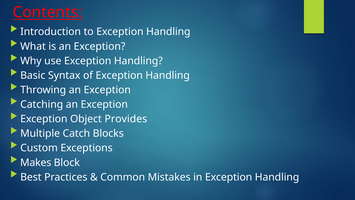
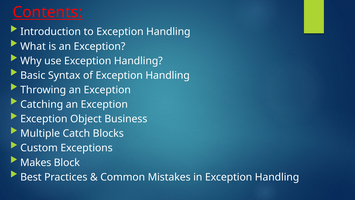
Provides: Provides -> Business (126, 119)
